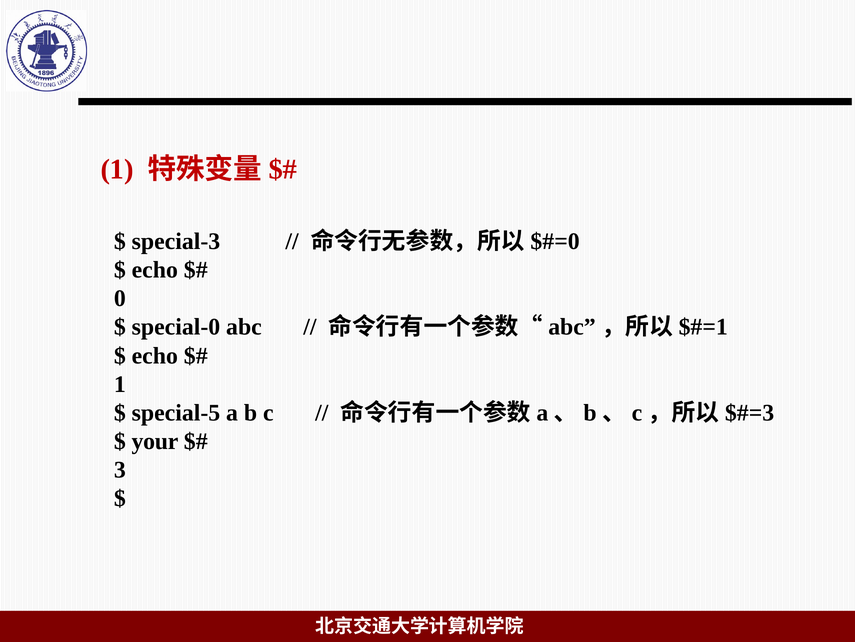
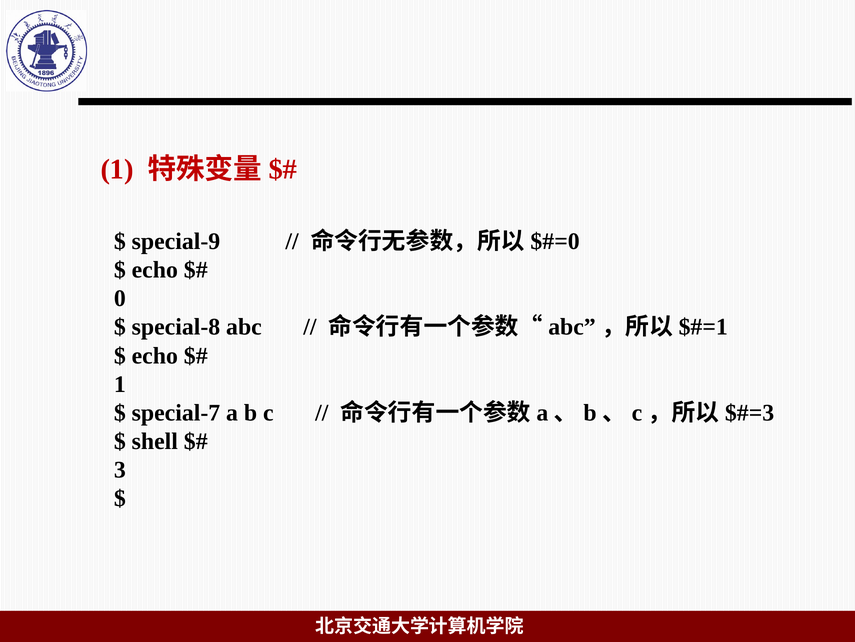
special-3: special-3 -> special-9 (176, 241)
special-0: special-0 -> special-8 (176, 327)
special-5: special-5 -> special-7 (176, 412)
your: your -> shell (155, 441)
